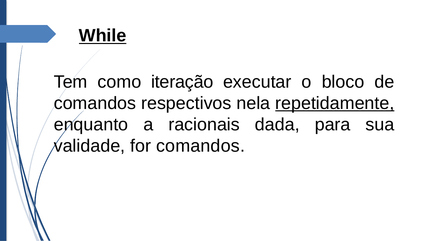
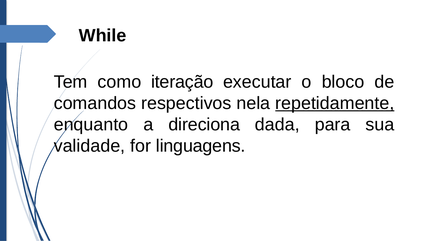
While underline: present -> none (103, 36)
racionais: racionais -> direciona (204, 125)
for comandos: comandos -> linguagens (201, 146)
